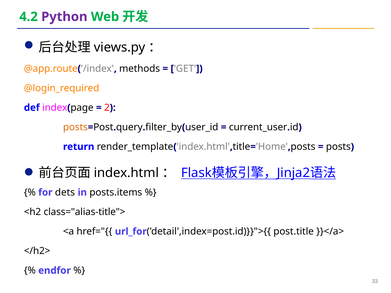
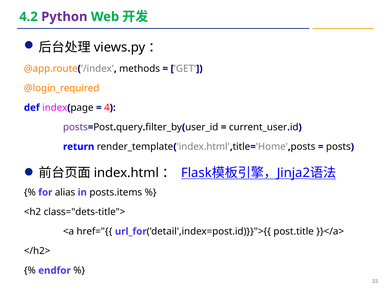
2: 2 -> 4 (107, 108)
posts colour: orange -> purple (75, 127)
dets: dets -> alias (65, 193)
class="alias-title">: class="alias-title"> -> class="dets-title"> (84, 212)
